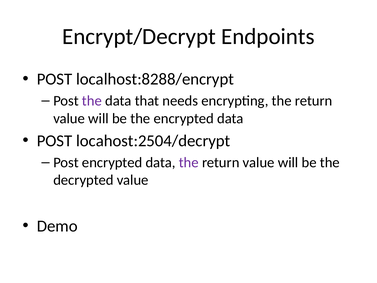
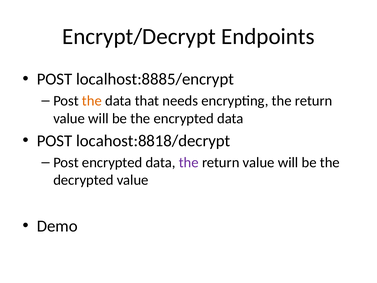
localhost:8288/encrypt: localhost:8288/encrypt -> localhost:8885/encrypt (155, 79)
the colour: purple -> orange (92, 101)
locahost:2504/decrypt: locahost:2504/decrypt -> locahost:8818/decrypt (153, 141)
